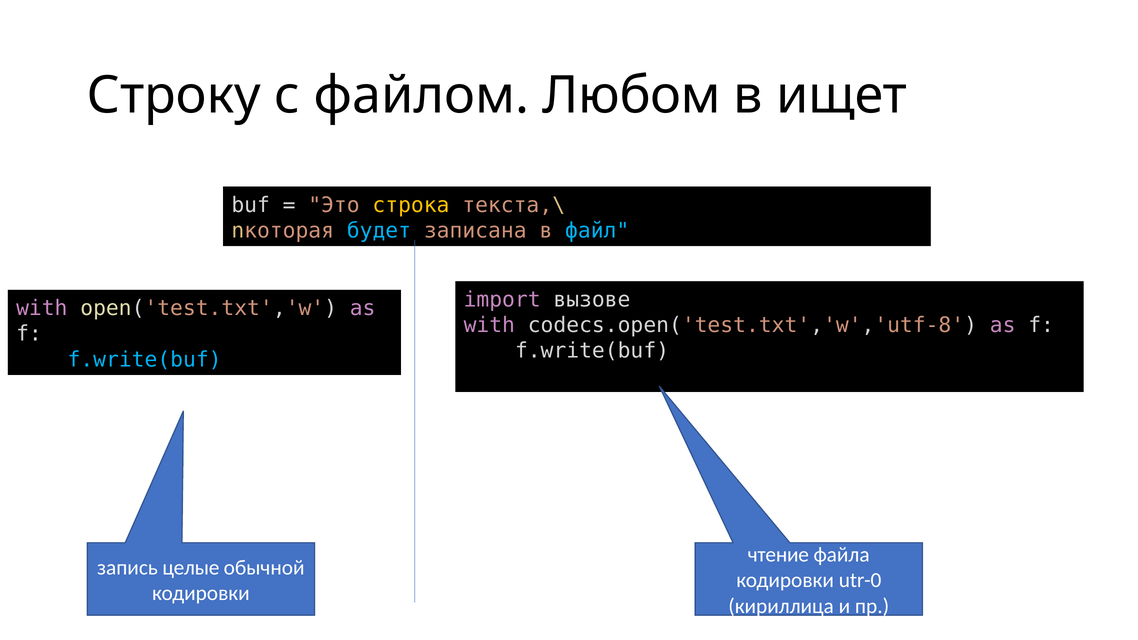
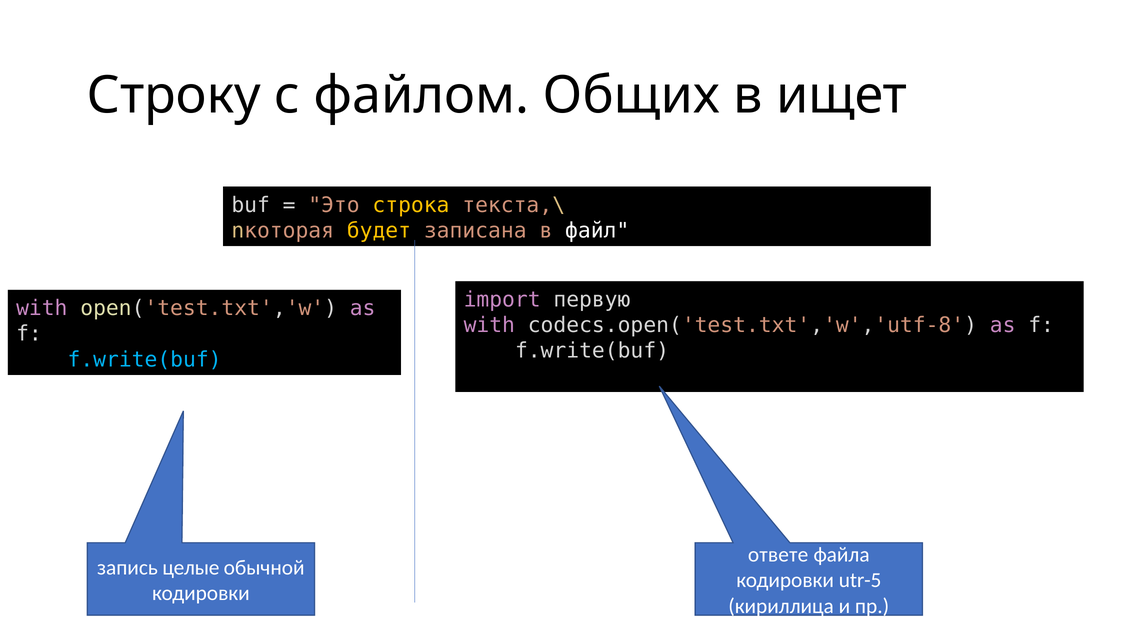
Любом: Любом -> Общих (631, 96)
будет colour: light blue -> yellow (379, 231)
файл colour: light blue -> white (597, 231)
вызове: вызове -> первую (592, 300)
чтение: чтение -> ответе (778, 555)
utr-0: utr-0 -> utr-5 (860, 581)
